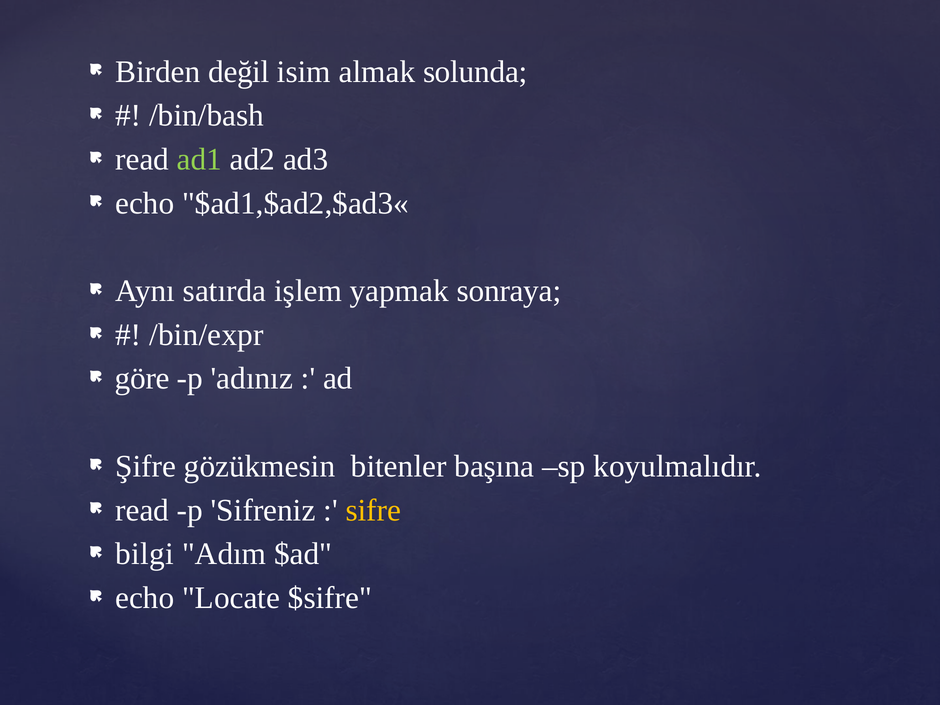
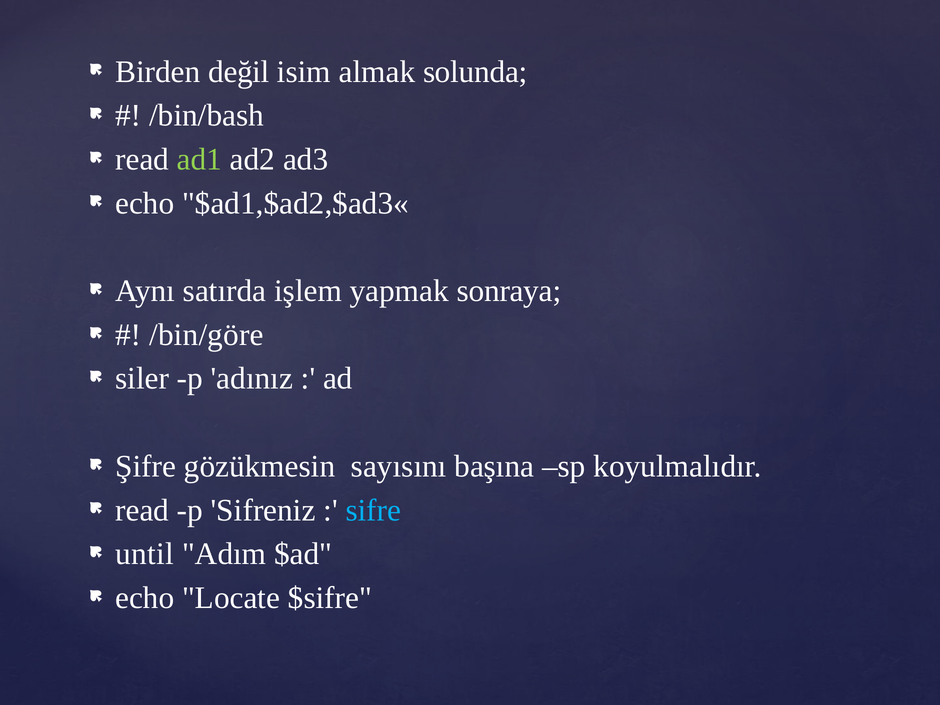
/bin/expr: /bin/expr -> /bin/göre (206, 335)
göre: göre -> siler (142, 379)
bitenler: bitenler -> sayısını (399, 466)
sifre colour: yellow -> light blue (373, 510)
bilgi: bilgi -> until (145, 554)
